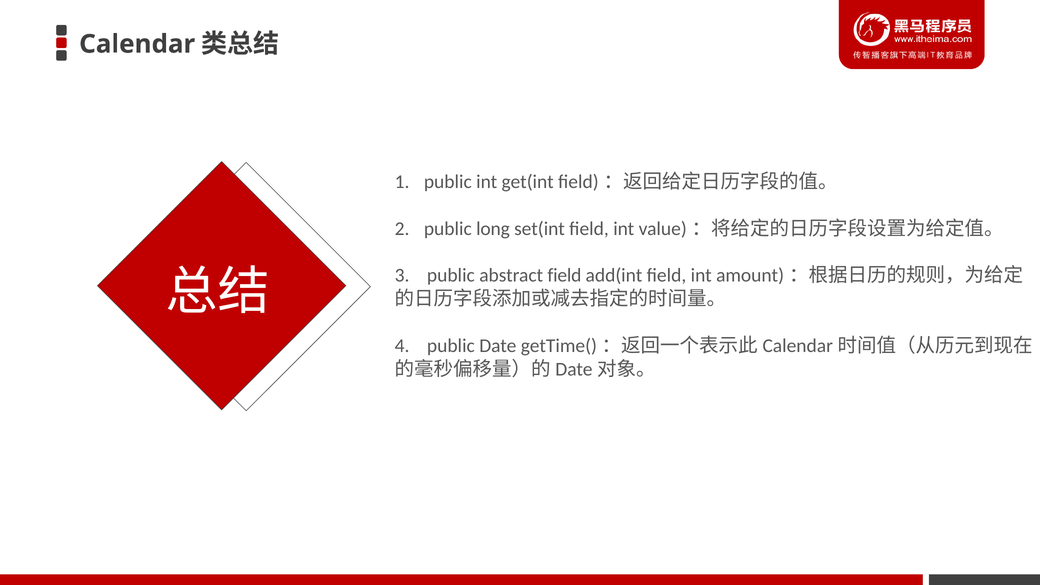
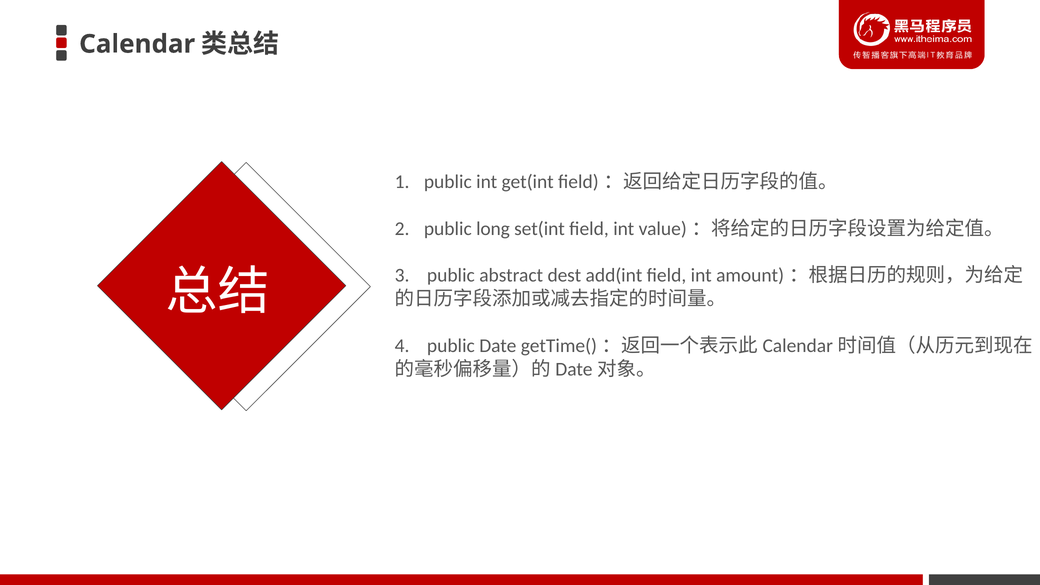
abstract field: field -> dest (564, 276)
